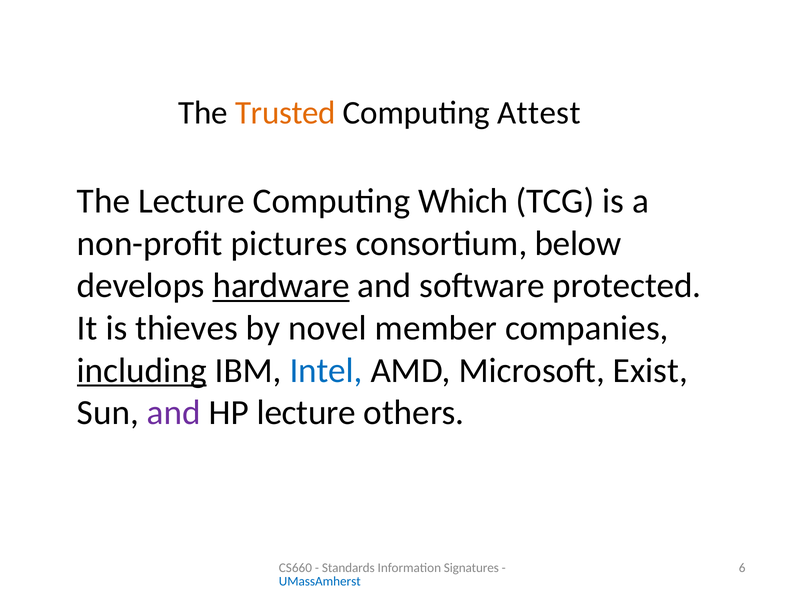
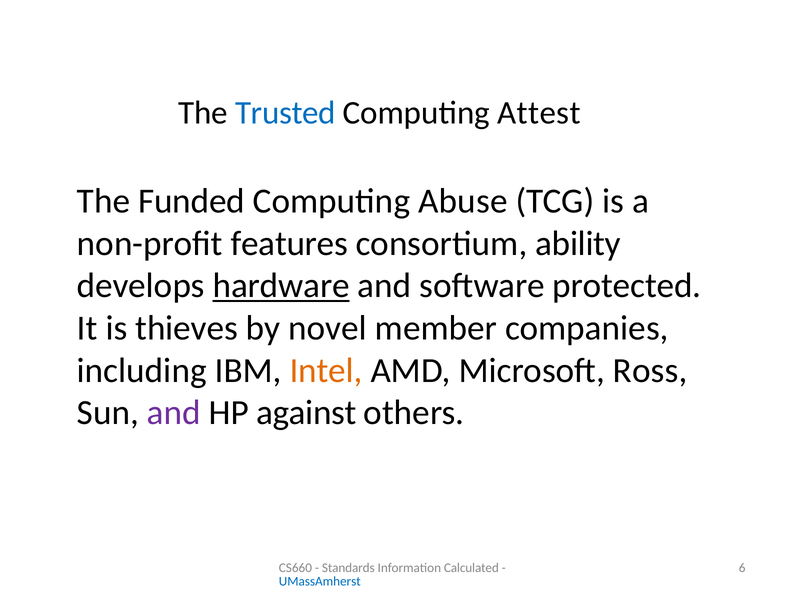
Trusted colour: orange -> blue (285, 113)
The Lecture: Lecture -> Funded (192, 201)
Which: Which -> Abuse (463, 201)
pictures: pictures -> features (289, 243)
below: below -> ability (578, 243)
including underline: present -> none (142, 370)
Intel colour: blue -> orange (326, 370)
Exist: Exist -> Ross (650, 370)
HP lecture: lecture -> against (306, 413)
Signatures: Signatures -> Calculated (471, 568)
